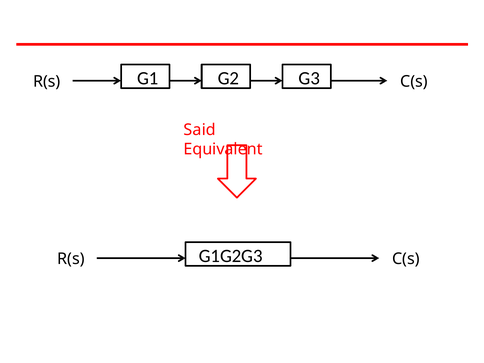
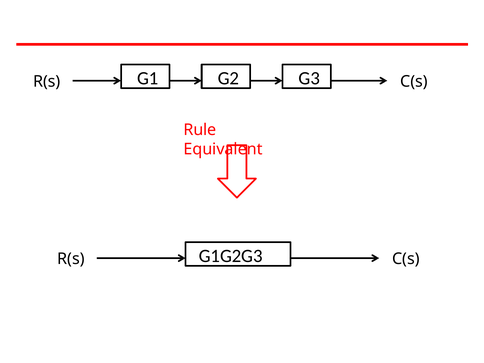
Said: Said -> Rule (200, 130)
